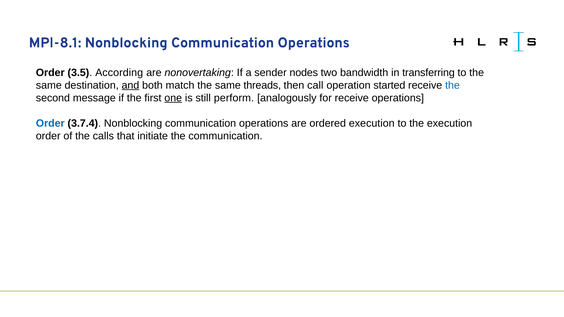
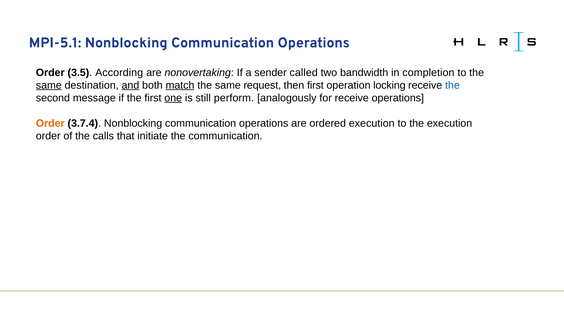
MPI-8.1: MPI-8.1 -> MPI-5.1 (55, 43)
nodes: nodes -> called (304, 73)
transferring: transferring -> completion (428, 73)
same underline: none -> present (49, 85)
match underline: none -> present (180, 85)
threads: threads -> request (262, 85)
then call: call -> first (315, 85)
started: started -> locking (389, 85)
Order colour: blue -> orange (50, 123)
